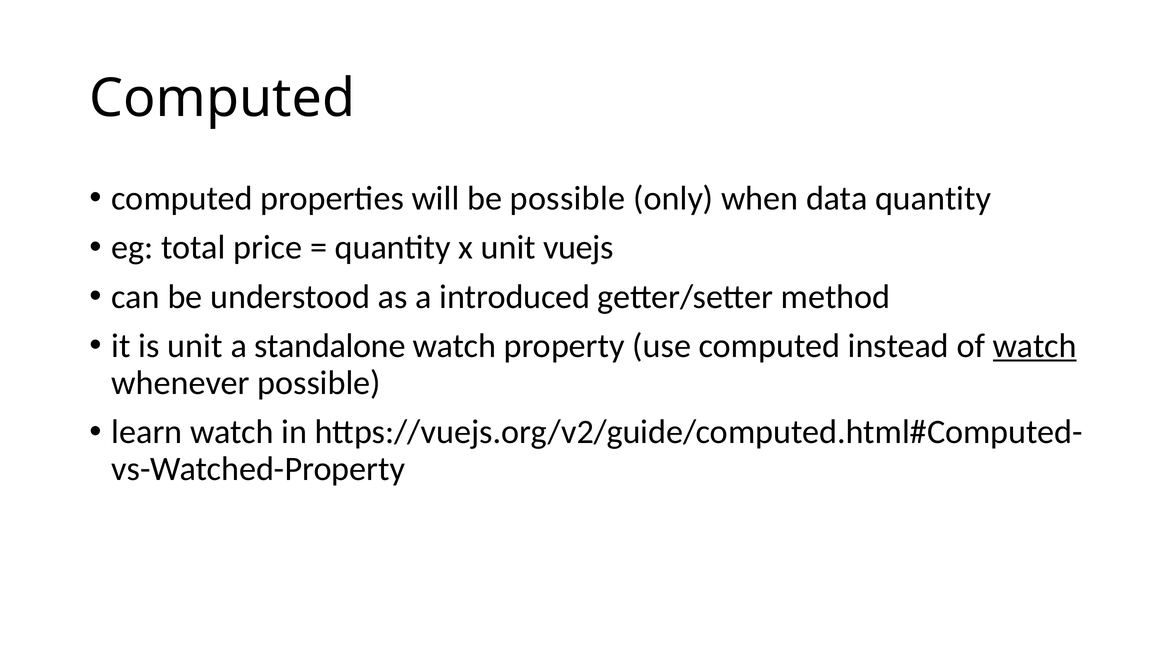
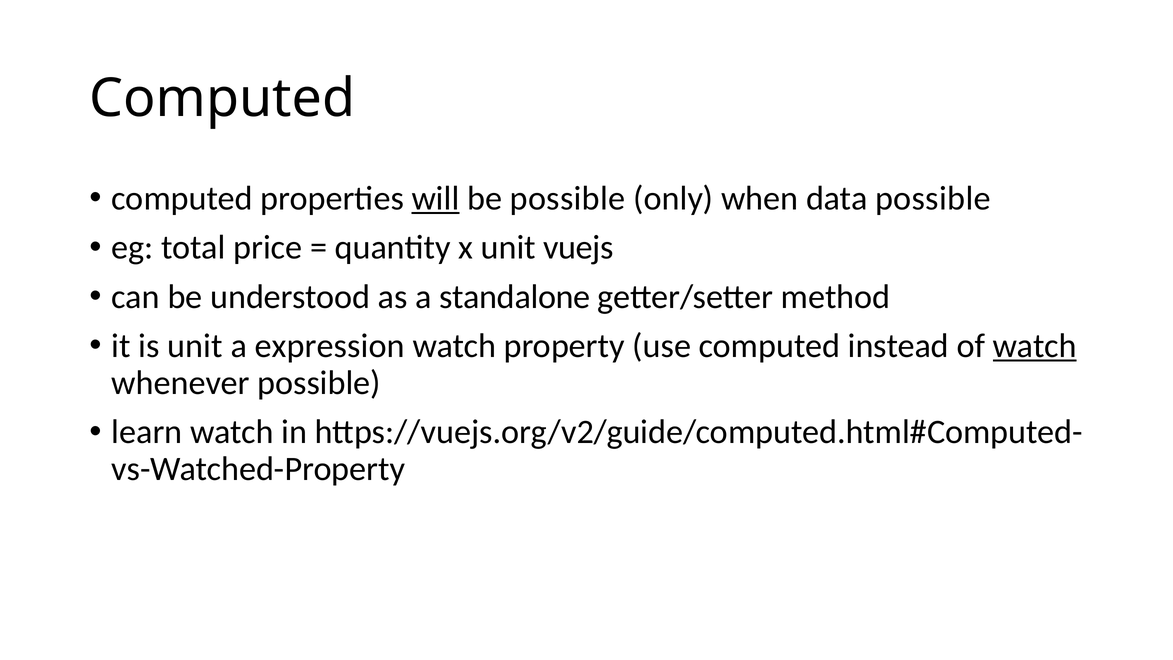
will underline: none -> present (436, 198)
data quantity: quantity -> possible (933, 198)
introduced: introduced -> standalone (515, 297)
standalone: standalone -> expression (330, 346)
